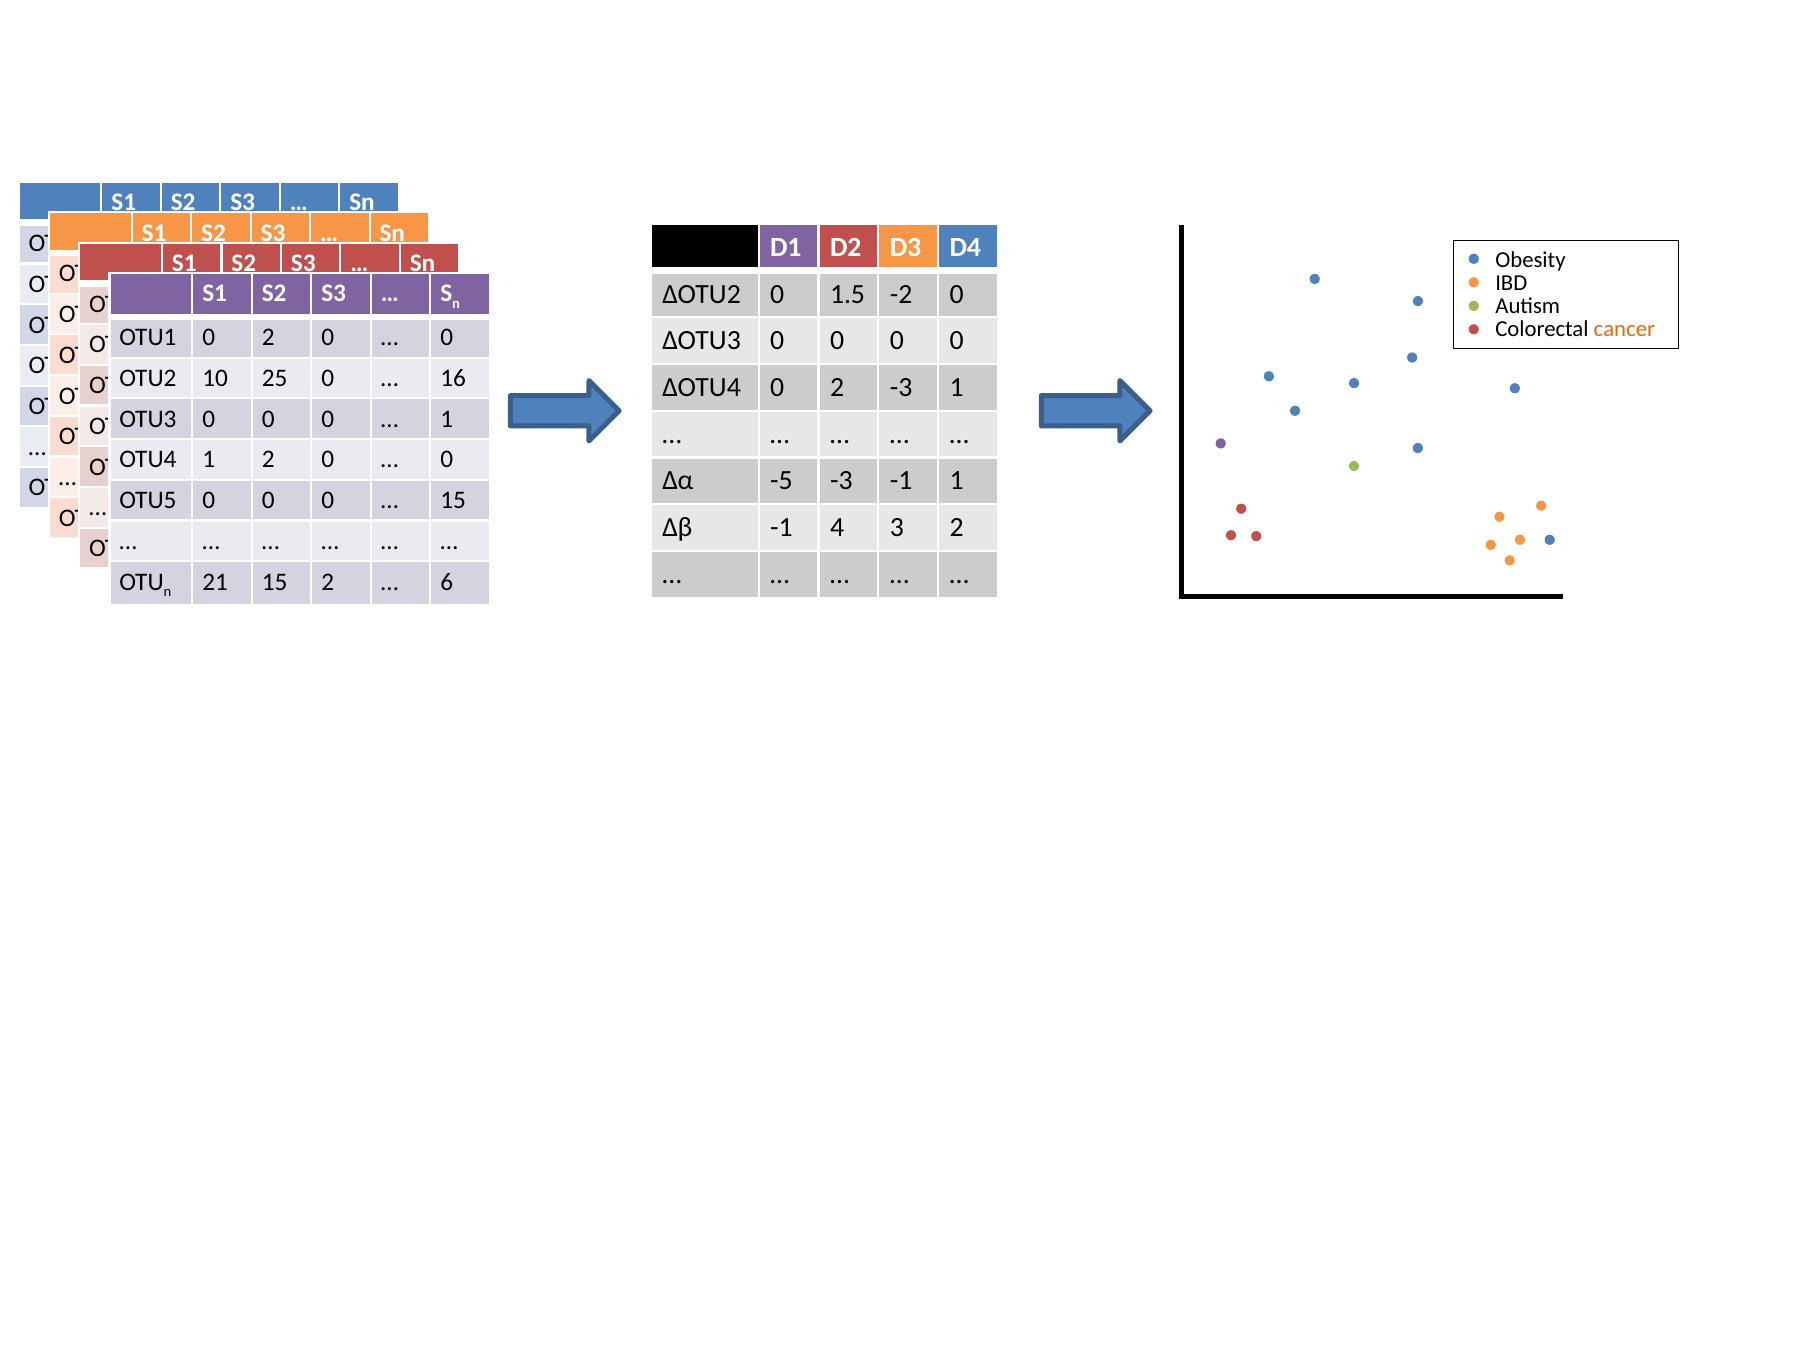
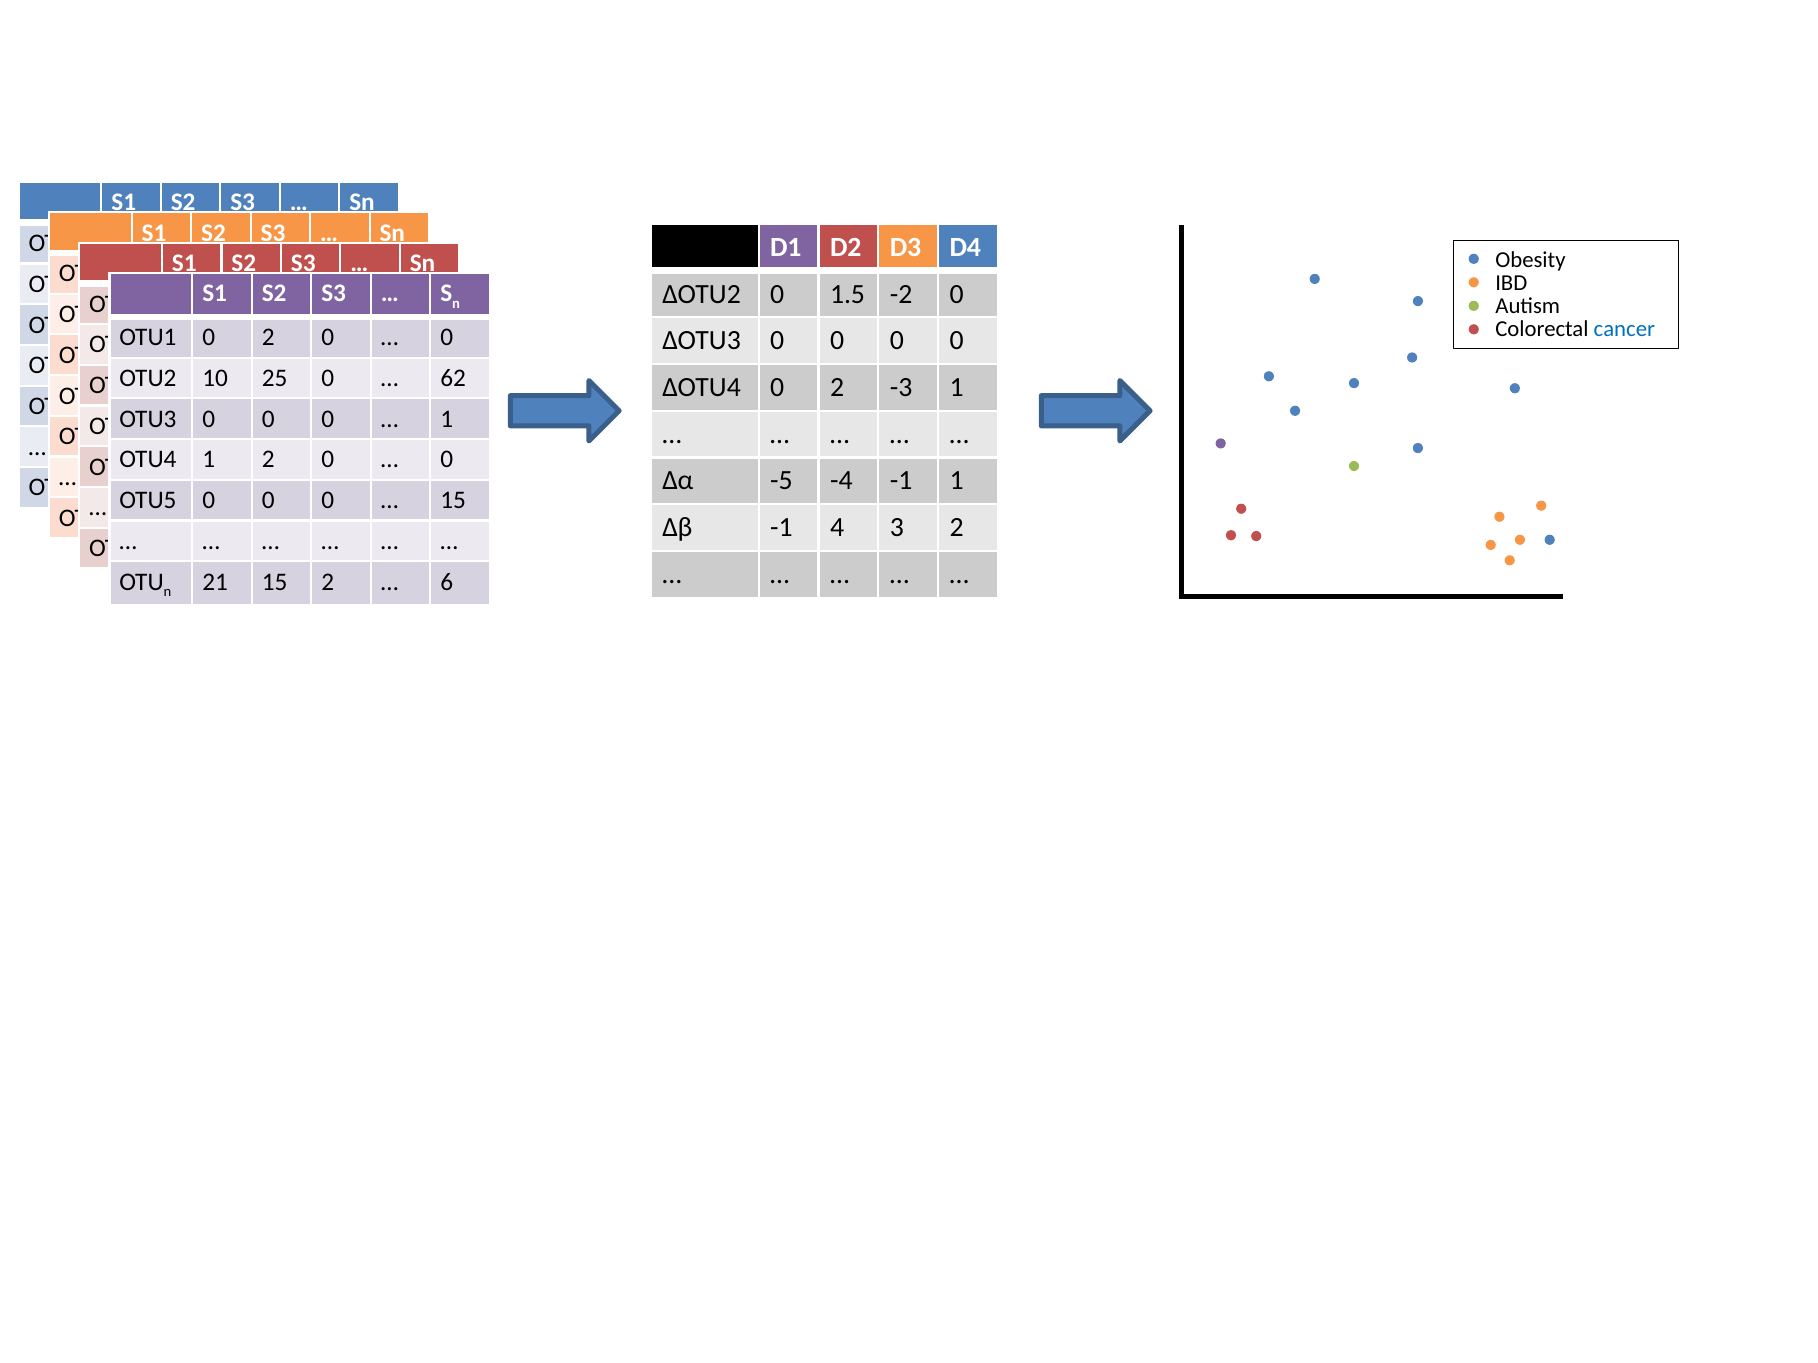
cancer colour: orange -> blue (1624, 329)
16: 16 -> 62 (453, 378)
-5 -3: -3 -> -4 (841, 481)
